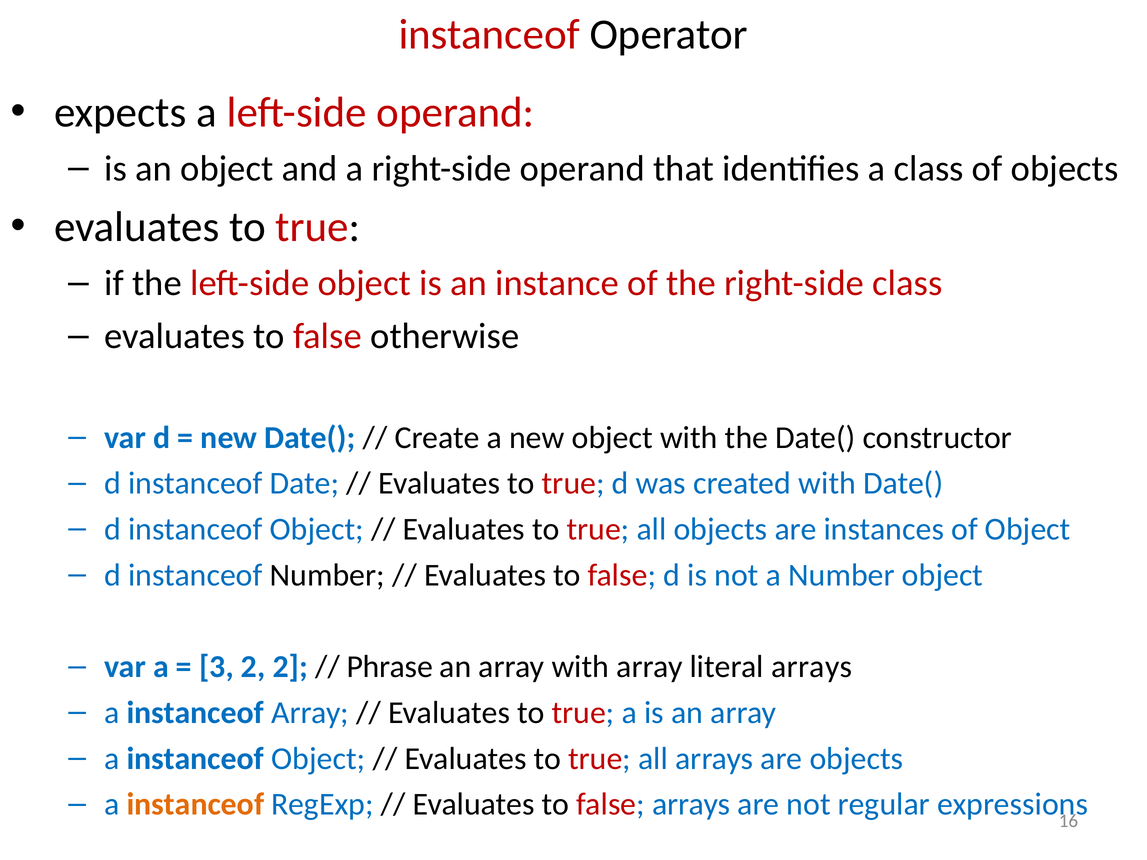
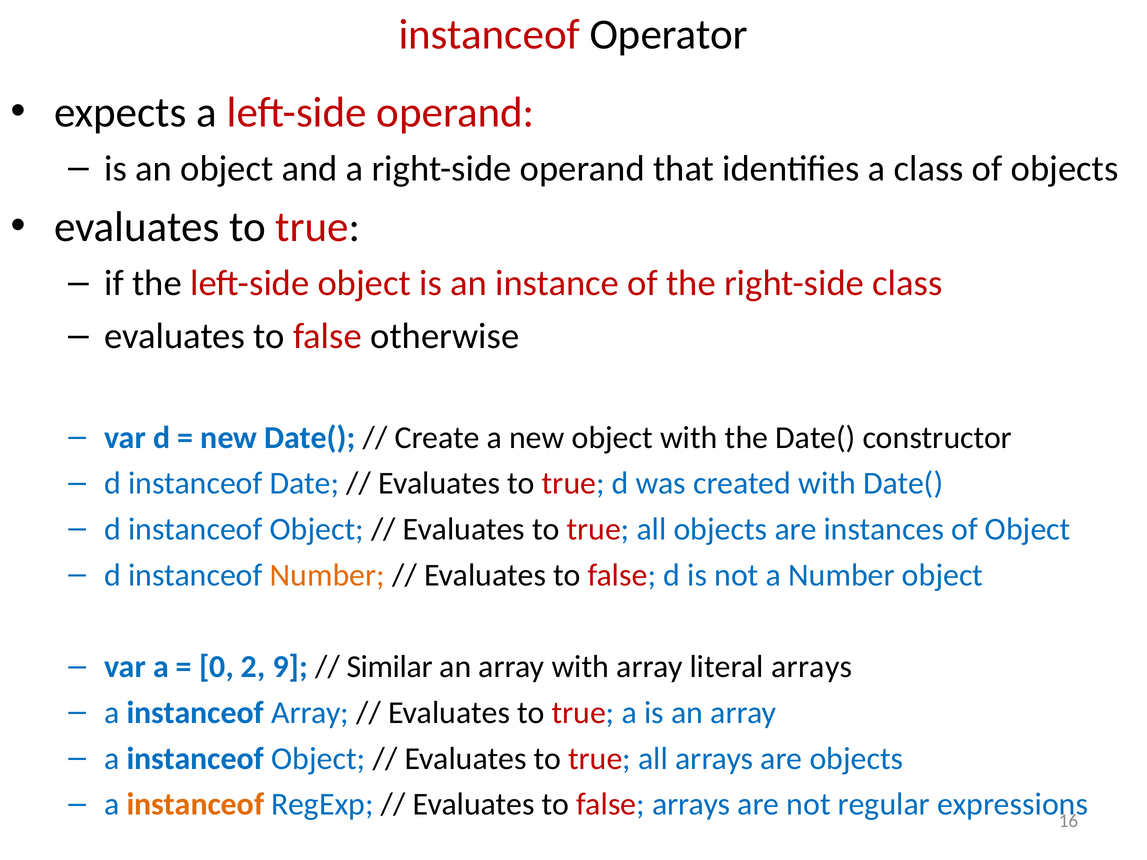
Number colour: black -> orange (327, 575)
3: 3 -> 0 (216, 667)
2 2: 2 -> 9 (290, 667)
Phrase: Phrase -> Similar (390, 667)
